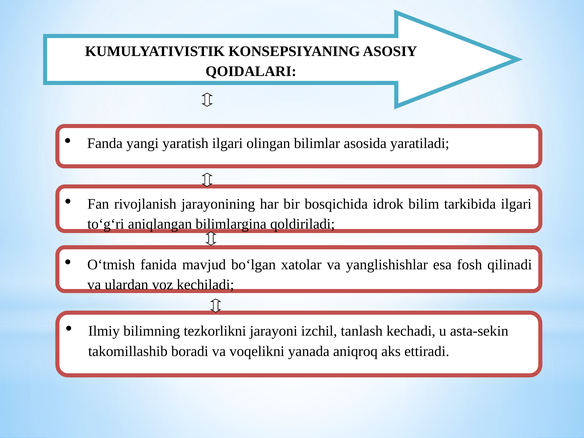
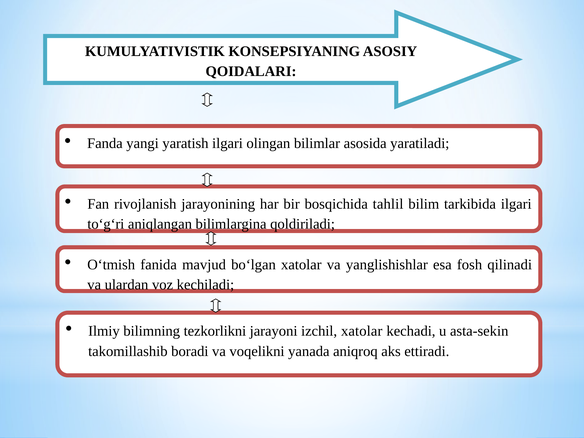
idrоk: idrоk -> tаhlil (388, 204)
izchil tаnlаsh: tаnlаsh -> xatolar (362, 331)
